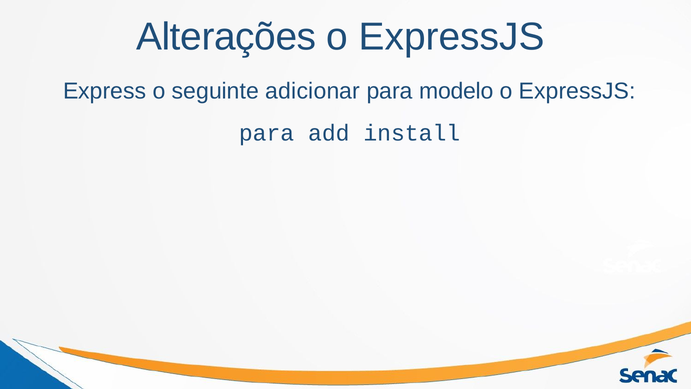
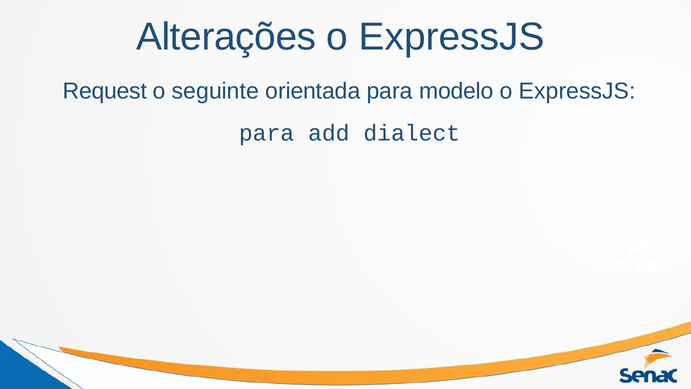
Express: Express -> Request (105, 91)
adicionar: adicionar -> orientada (313, 91)
install: install -> dialect (412, 133)
